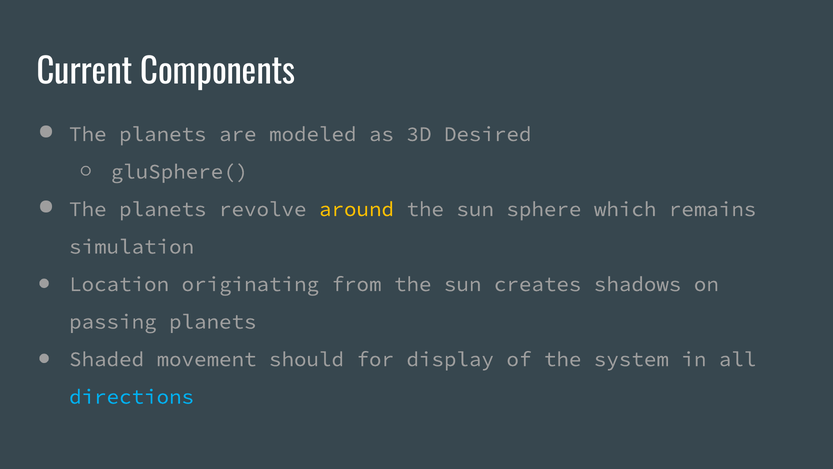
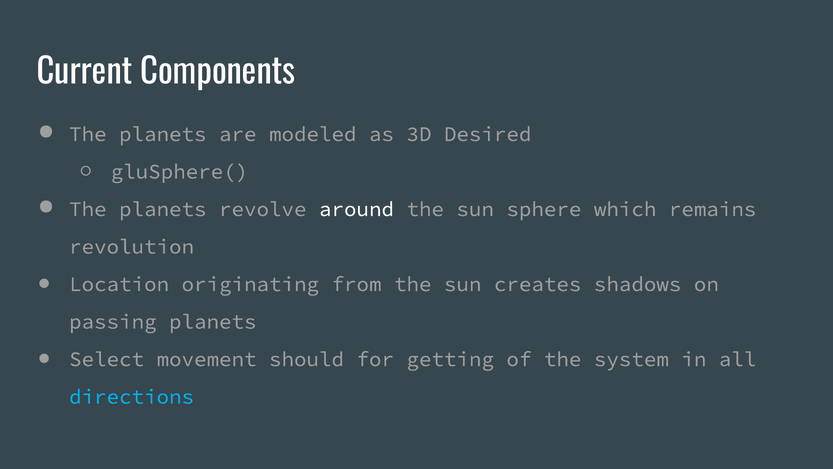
around colour: yellow -> white (356, 209)
simulation: simulation -> revolution (132, 246)
Shaded: Shaded -> Select (107, 359)
display: display -> getting (450, 359)
